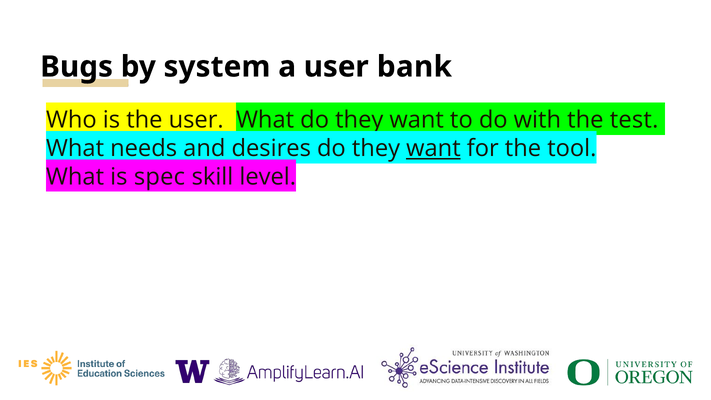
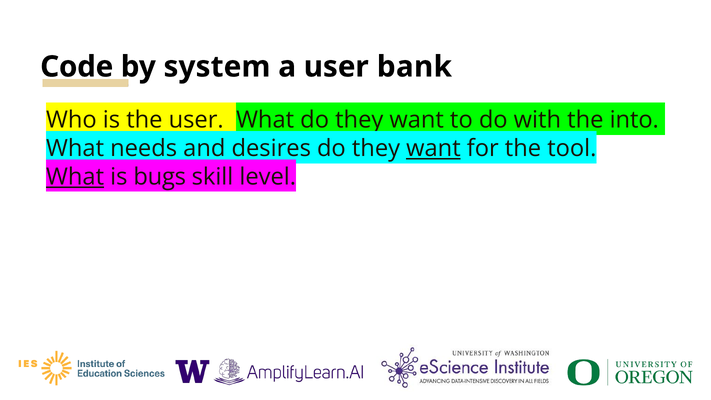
Bugs: Bugs -> Code (77, 67)
test: test -> into (634, 120)
What underline: none -> present (75, 177)
spec: spec -> bugs (160, 177)
